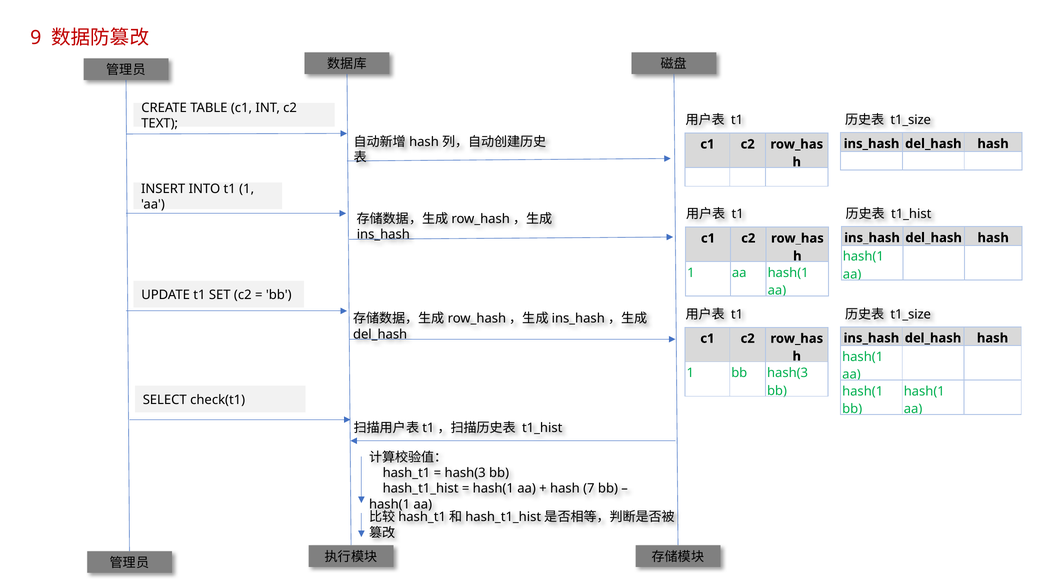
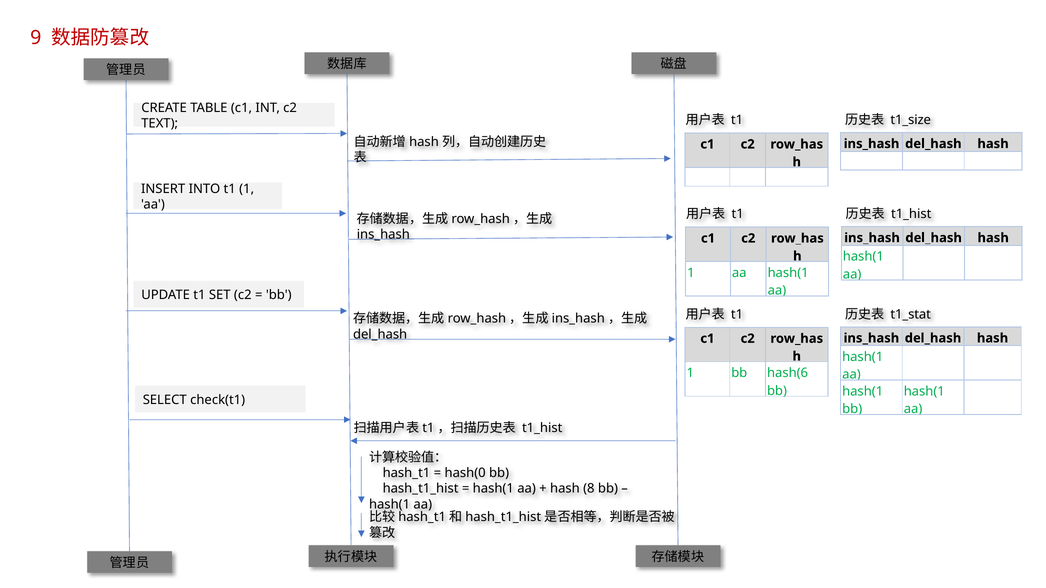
t1_size: t1_size -> t1_stat (911, 314)
bb hash(3: hash(3 -> hash(6 (788, 373)
hash(3: hash(3 -> hash(0 (465, 473)
7: 7 -> 8 (589, 489)
